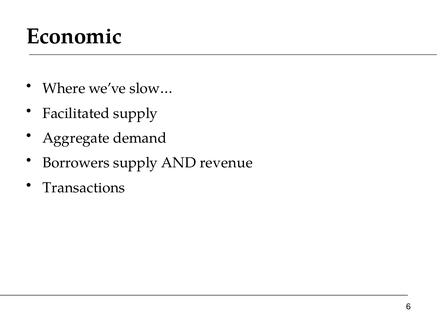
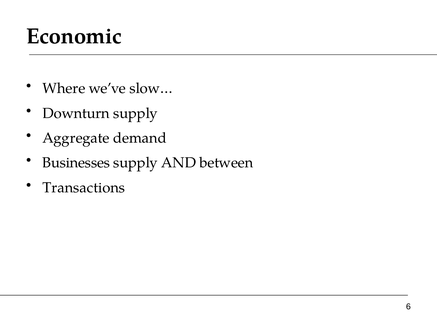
Facilitated: Facilitated -> Downturn (76, 113)
Borrowers: Borrowers -> Businesses (76, 163)
revenue: revenue -> between (226, 163)
